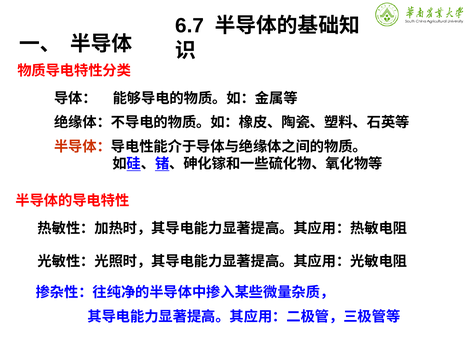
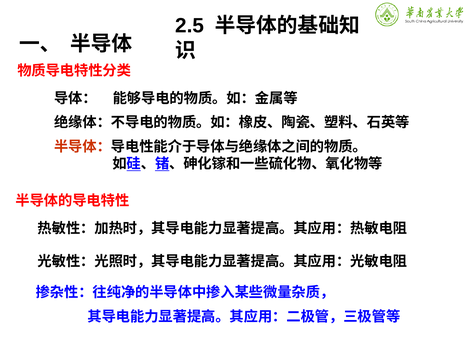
6.7: 6.7 -> 2.5 (190, 26)
